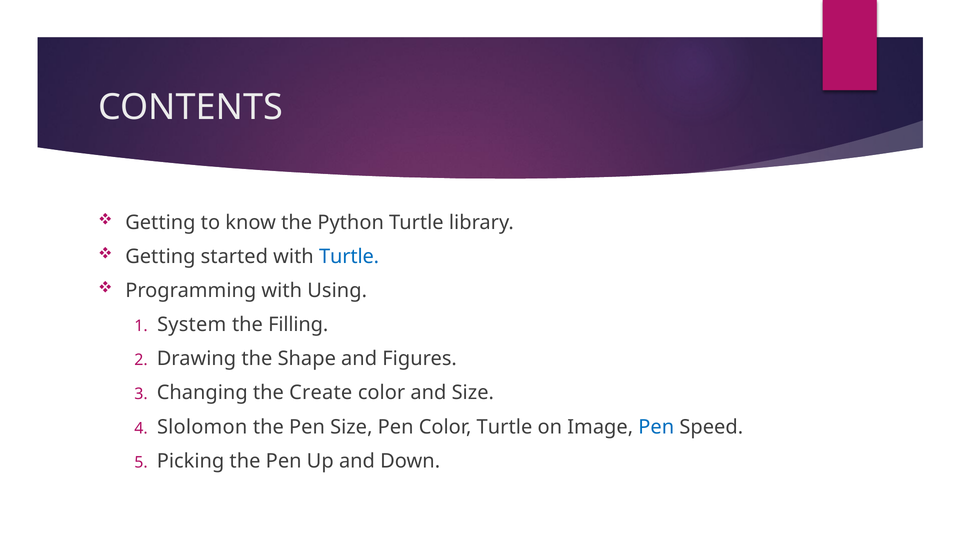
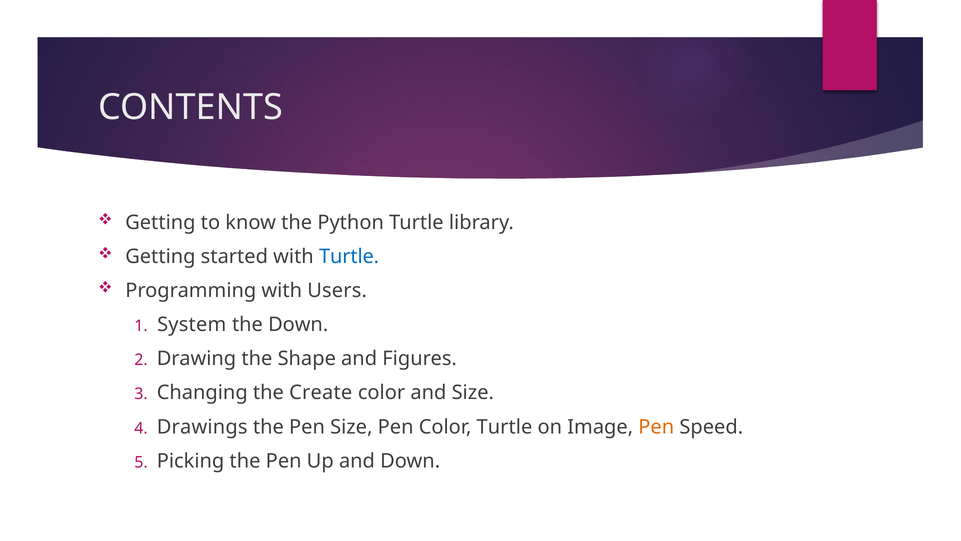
Using: Using -> Users (337, 290)
the Filling: Filling -> Down (298, 324)
Slolomon: Slolomon -> Drawings (202, 427)
Pen colour: blue -> orange (656, 427)
